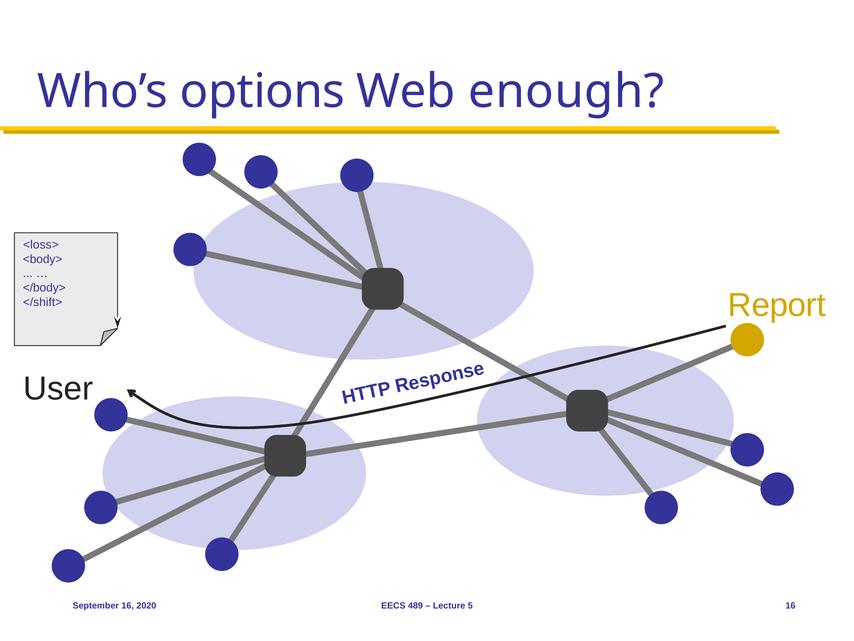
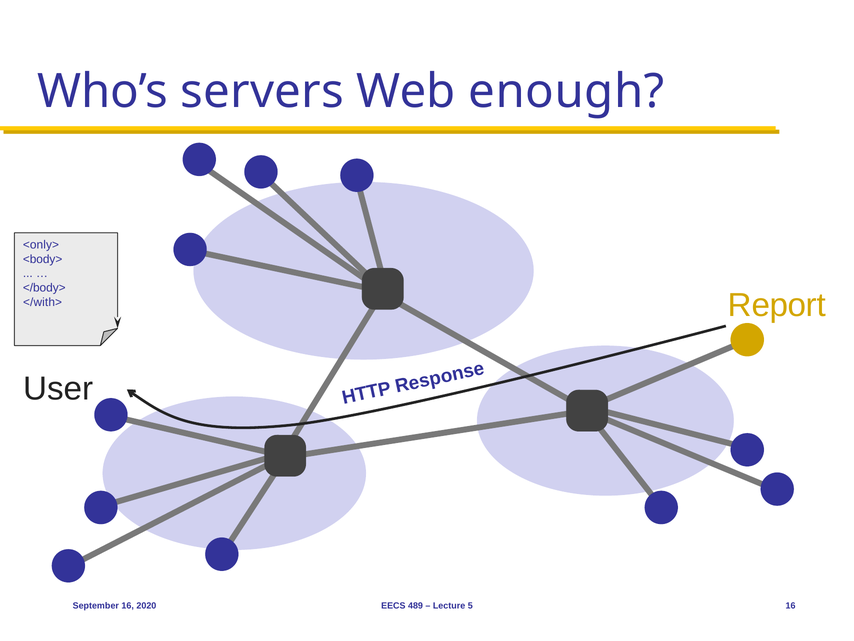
options: options -> servers (262, 91)
<loss>: <loss> -> <only> (41, 245)
</shift>: </shift> -> </with> (43, 302)
